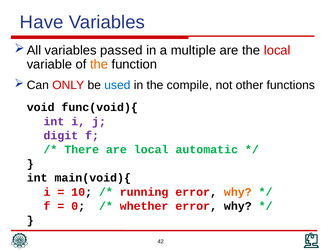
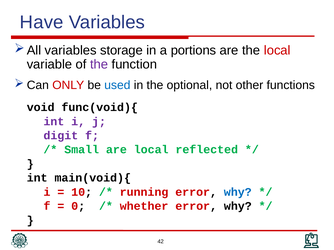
passed: passed -> storage (121, 50)
multiple: multiple -> portions (193, 50)
the colour: orange -> purple (99, 64)
compile: compile -> optional (189, 85)
There: There -> Small (82, 150)
automatic: automatic -> reflected (207, 150)
why colour: orange -> blue (238, 192)
